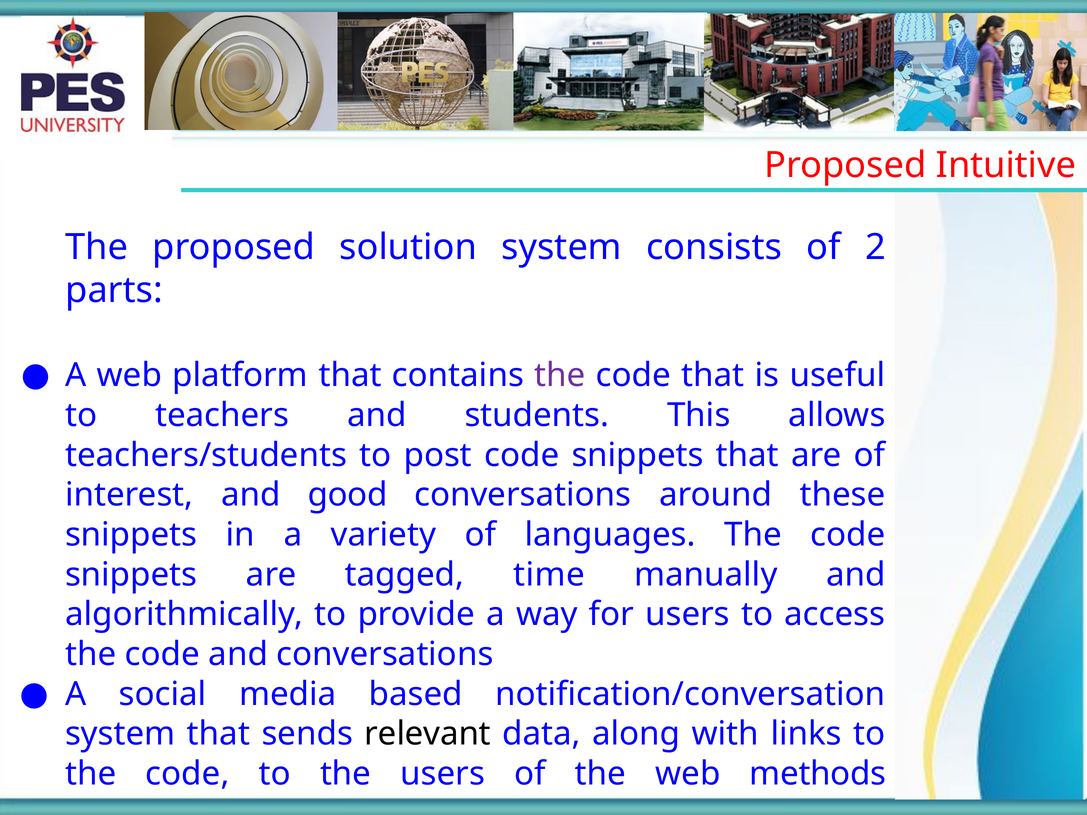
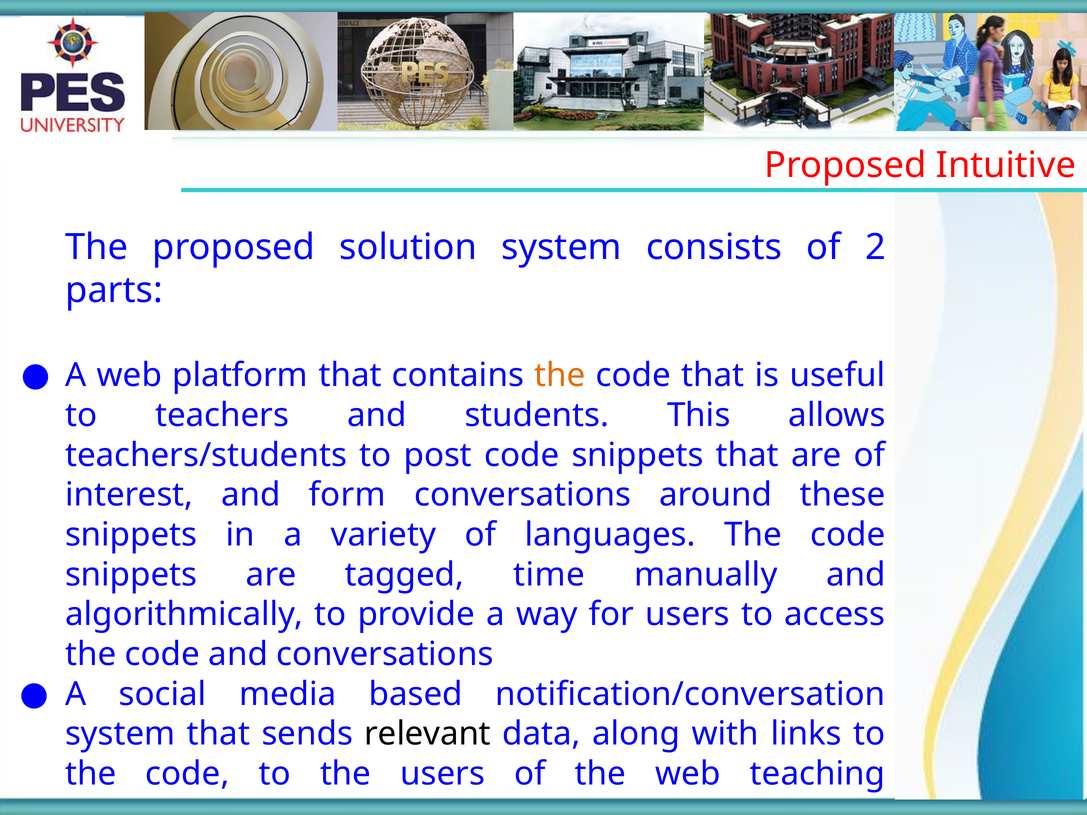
the colour: purple -> orange (560, 376)
good: good -> form (347, 495)
methods: methods -> teaching (818, 774)
